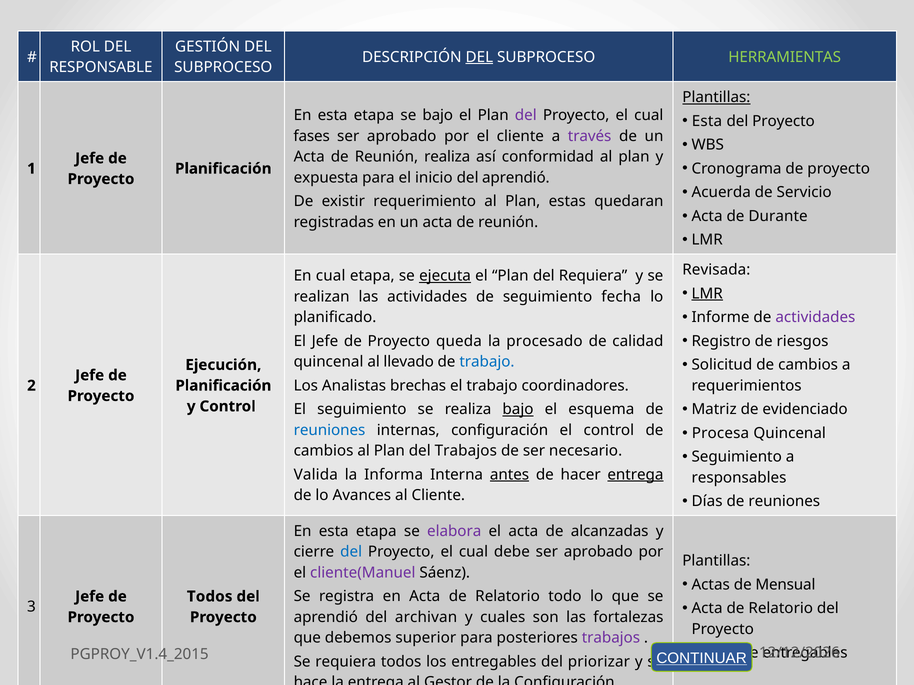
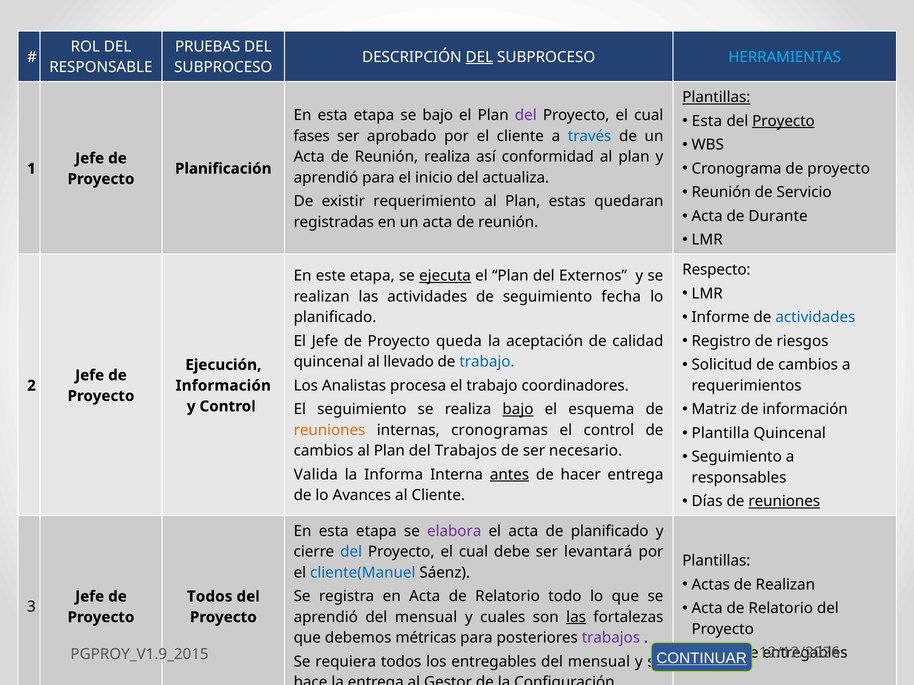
GESTIÓN: GESTIÓN -> PRUEBAS (208, 47)
HERRAMIENTAS colour: light green -> light blue (785, 57)
Proyecto underline: none -> present (783, 121)
través colour: purple -> blue (590, 136)
expuesta: expuesta -> aprendió (326, 178)
del aprendió: aprendió -> actualiza (516, 178)
Acuerda: Acuerda -> Reunión (721, 193)
Revisada: Revisada -> Respecto (716, 270)
En cual: cual -> este (331, 276)
del Requiera: Requiera -> Externos (593, 276)
LMR underline: present -> none (707, 294)
actividades colour: purple -> blue (815, 318)
procesado: procesado -> aceptación (545, 341)
brechas: brechas -> procesa (418, 386)
Planificación: Planificación -> Información (223, 386)
de evidenciado: evidenciado -> información (805, 410)
Procesa: Procesa -> Plantilla (720, 433)
reuniones colour: blue -> orange (330, 430)
internas configuración: configuración -> cronogramas (500, 430)
entrega underline: present -> none (635, 475)
reuniones underline: none -> present (784, 502)
de alcanzadas: alcanzadas -> planificado (610, 532)
debe ser aprobado: aprobado -> levantará (598, 552)
cliente(Manuel colour: purple -> blue (363, 573)
de Mensual: Mensual -> Realizan (785, 585)
aprendió del archivan: archivan -> mensual (426, 618)
las underline: none -> present (576, 618)
superior: superior -> métricas (426, 638)
PGPROY_V1.4_2015: PGPROY_V1.4_2015 -> PGPROY_V1.9_2015 (140, 655)
entregables del priorizar: priorizar -> mensual (599, 662)
